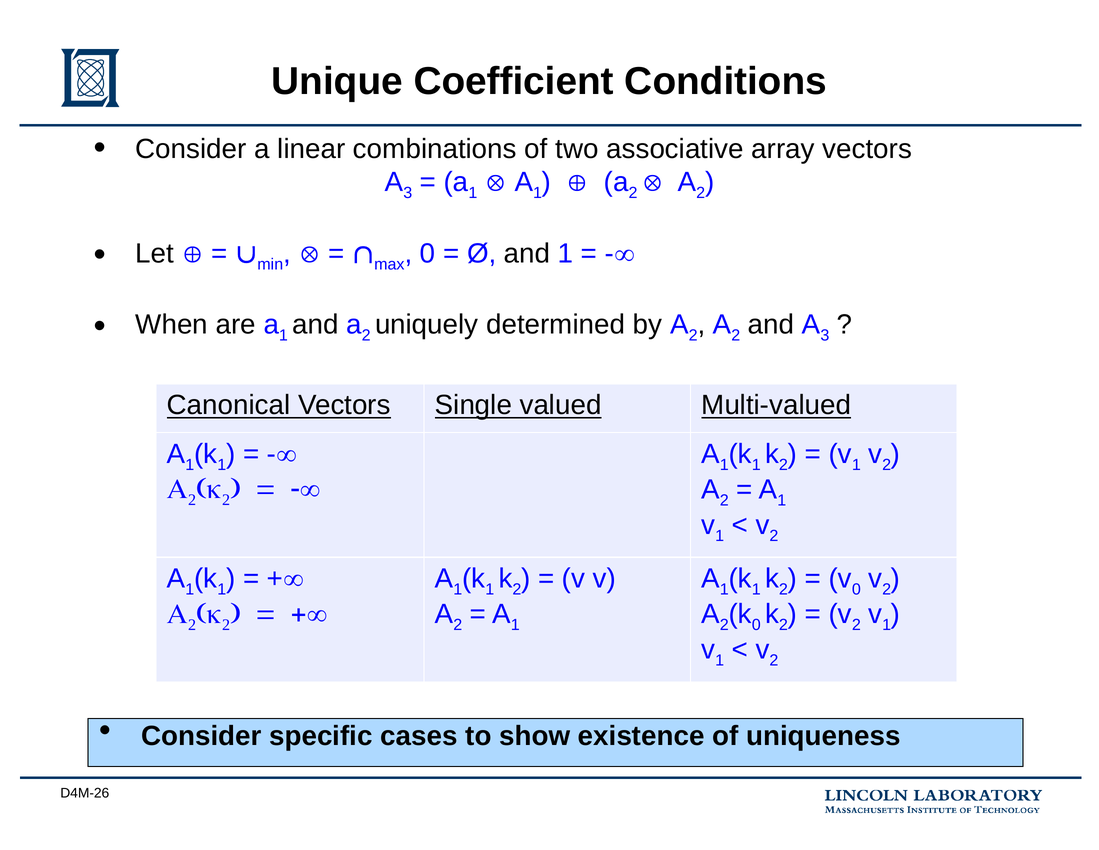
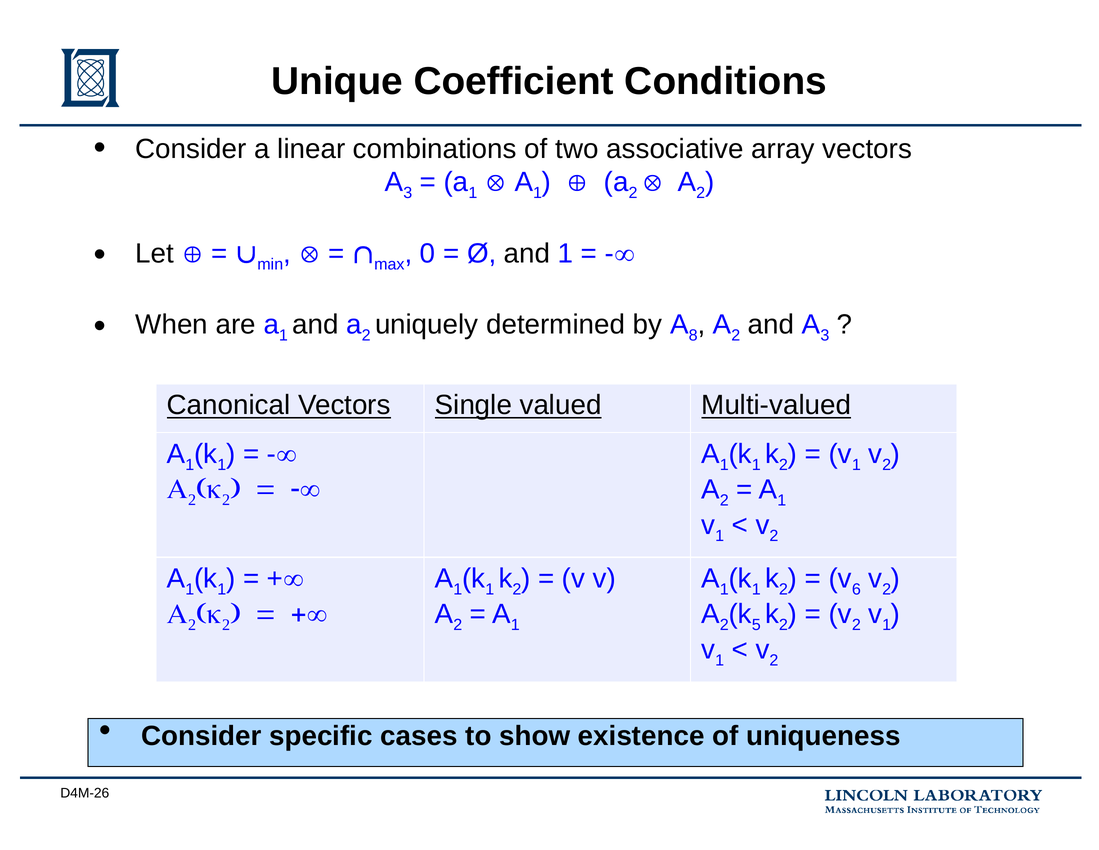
by A 2: 2 -> 8 (693, 335)
v 0: 0 -> 6 (856, 589)
0: 0 -> 5 (756, 624)
